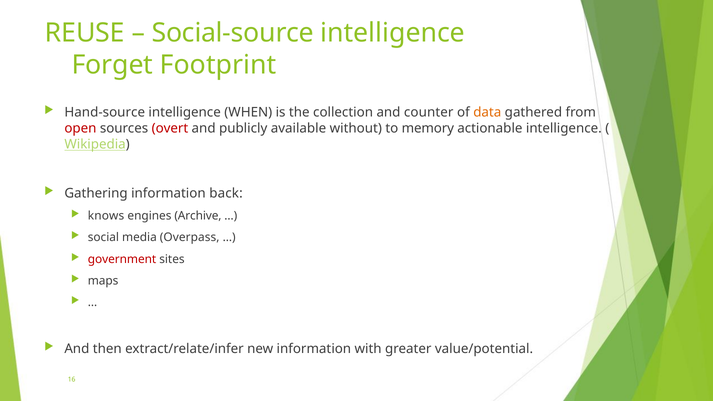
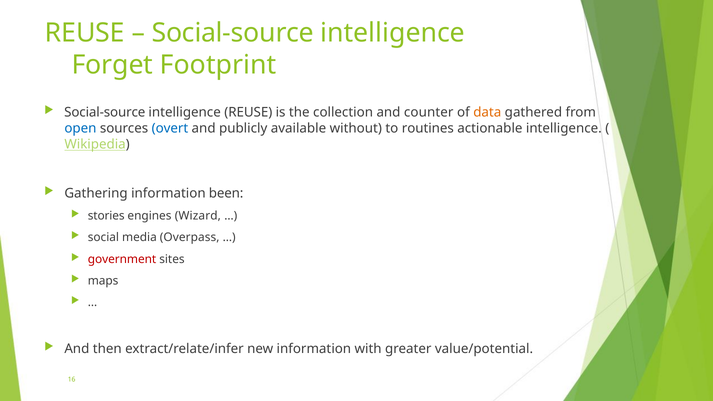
Hand-source: Hand-source -> Social-source (105, 112)
intelligence WHEN: WHEN -> REUSE (248, 112)
open colour: red -> blue (80, 128)
overt colour: red -> blue (170, 128)
memory: memory -> routines (428, 128)
back: back -> been (226, 193)
knows: knows -> stories (106, 216)
Archive: Archive -> Wizard (198, 216)
